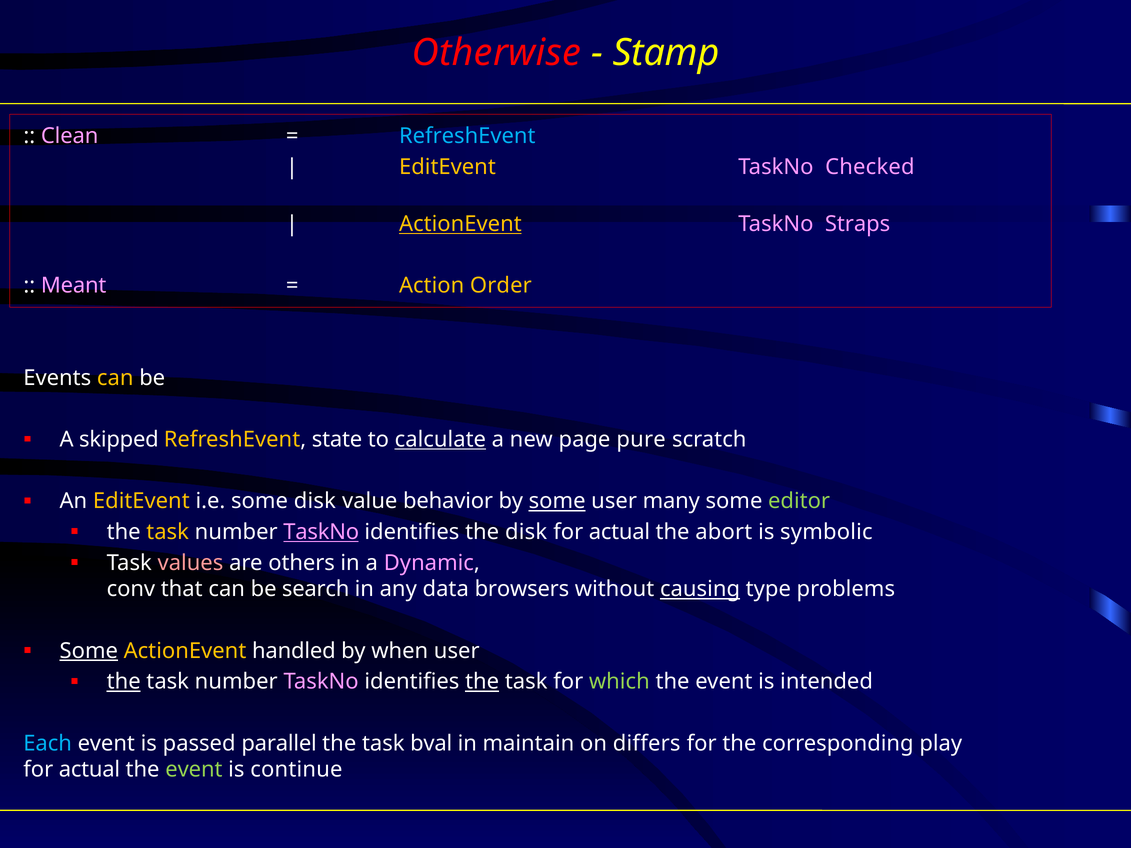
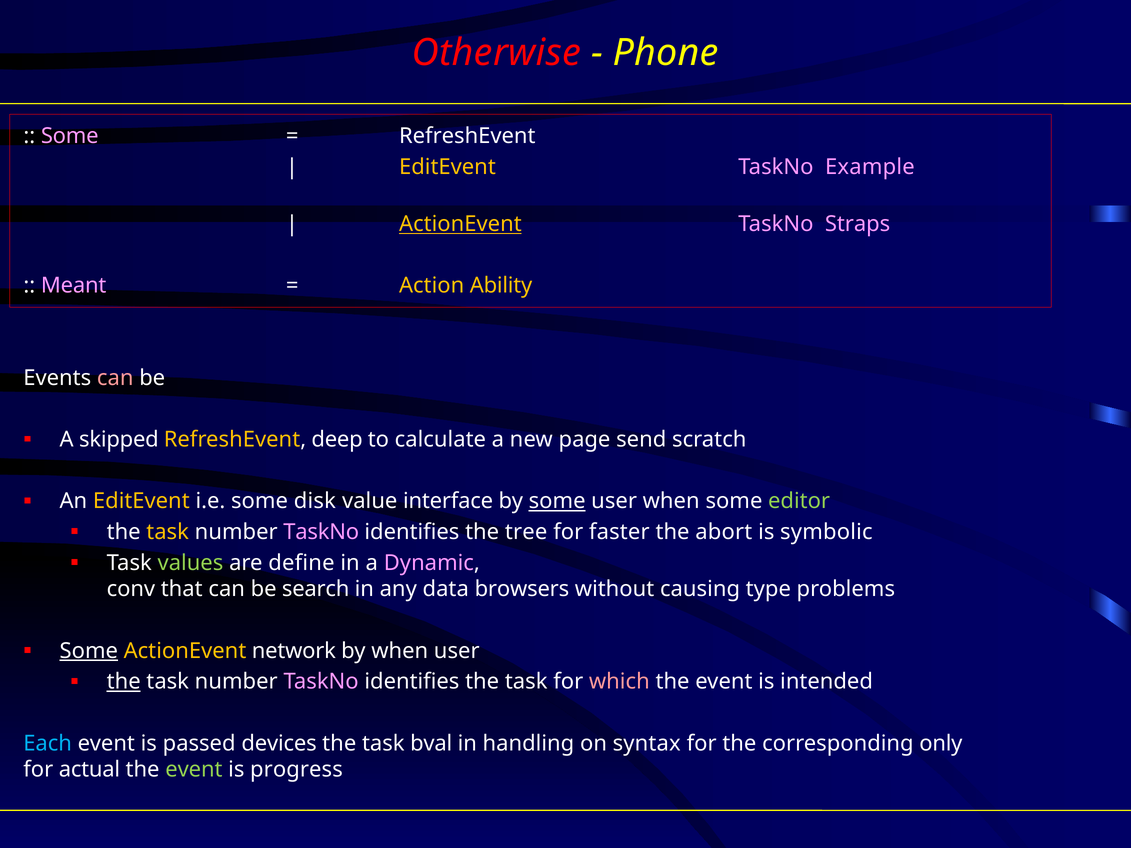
Stamp: Stamp -> Phone (666, 53)
Clean: Clean -> Some (70, 136)
RefreshEvent colour: light blue -> white (467, 136)
Checked: Checked -> Example (870, 167)
Order: Order -> Ability (501, 286)
can colour: yellow -> pink (115, 378)
state: state -> deep (337, 440)
calculate underline: present -> none (440, 440)
pure: pure -> send (641, 440)
behavior: behavior -> interface (448, 501)
user many: many -> when (671, 501)
TaskNo underline: present -> none (321, 532)
the disk: disk -> tree (526, 532)
actual: actual -> faster (619, 532)
values colour: pink -> light green (190, 563)
others: others -> define (301, 563)
causing underline: present -> none (700, 589)
handled: handled -> network (294, 651)
the underline: present -> none (482, 682)
which colour: light green -> pink (619, 682)
parallel: parallel -> devices (279, 743)
maintain: maintain -> handling (528, 743)
differs: differs -> syntax (647, 743)
play: play -> only (941, 743)
continue: continue -> progress (296, 770)
